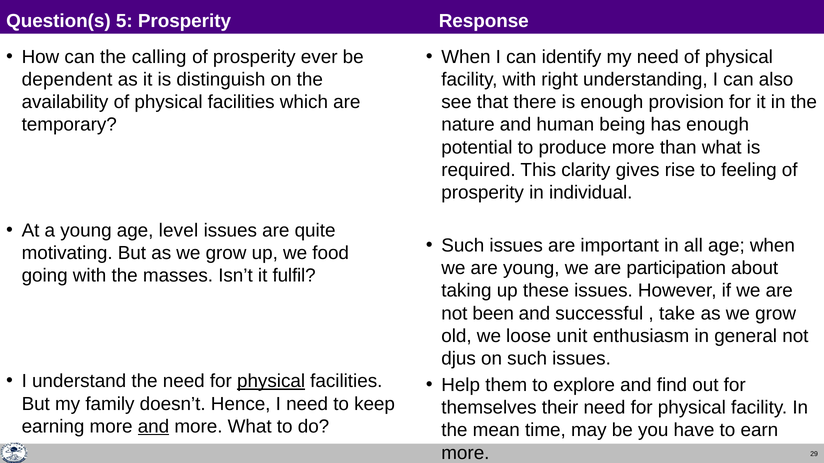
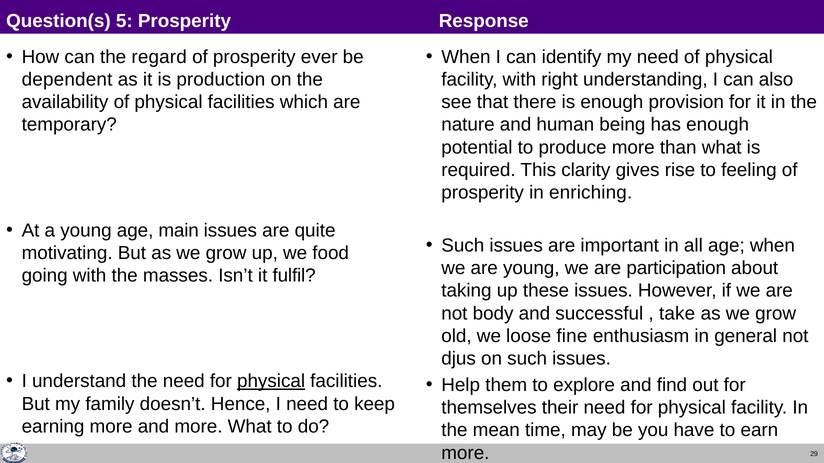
calling: calling -> regard (159, 57)
distinguish: distinguish -> production (221, 80)
individual: individual -> enriching (591, 193)
level: level -> main (179, 231)
been: been -> body (493, 314)
unit: unit -> fine (572, 336)
and underline: present -> none (153, 427)
